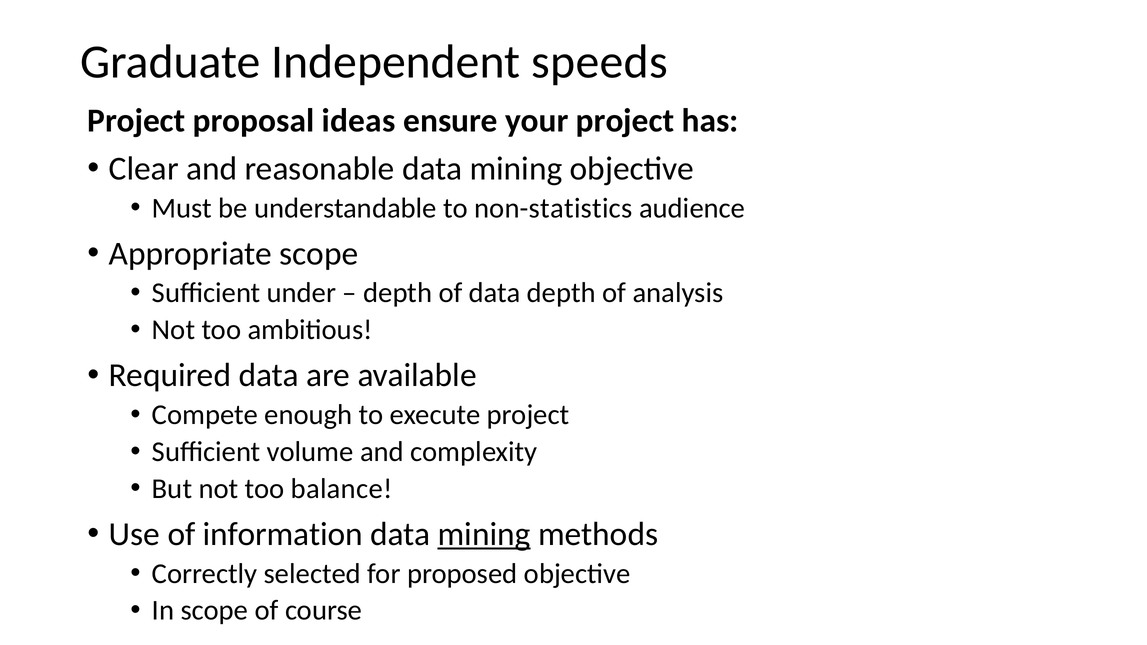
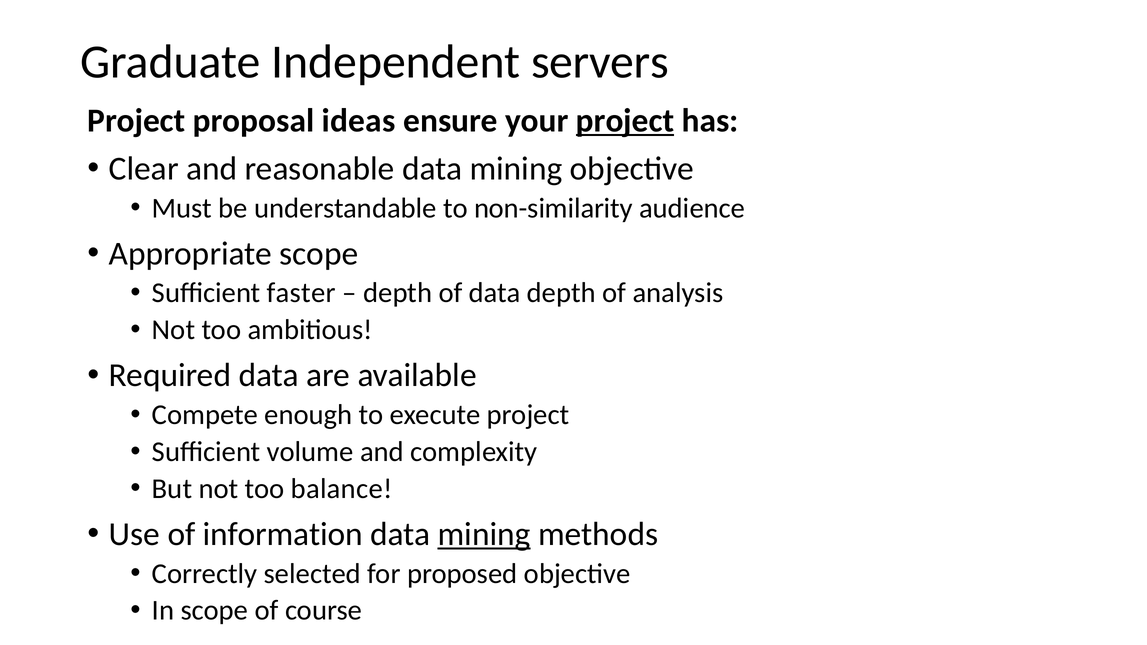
speeds: speeds -> servers (600, 62)
project underline: none -> present (625, 121)
non-statistics: non-statistics -> non-similarity (553, 208)
under: under -> faster (301, 293)
